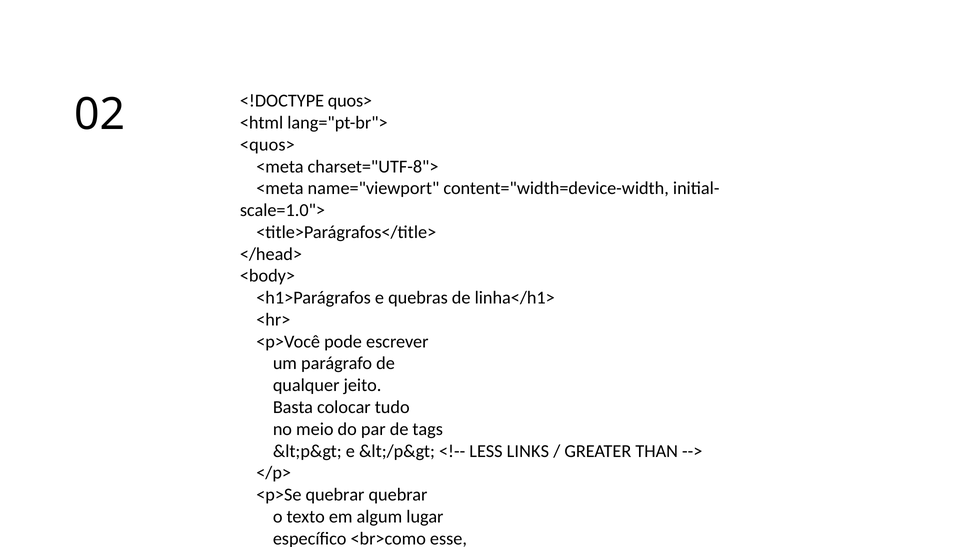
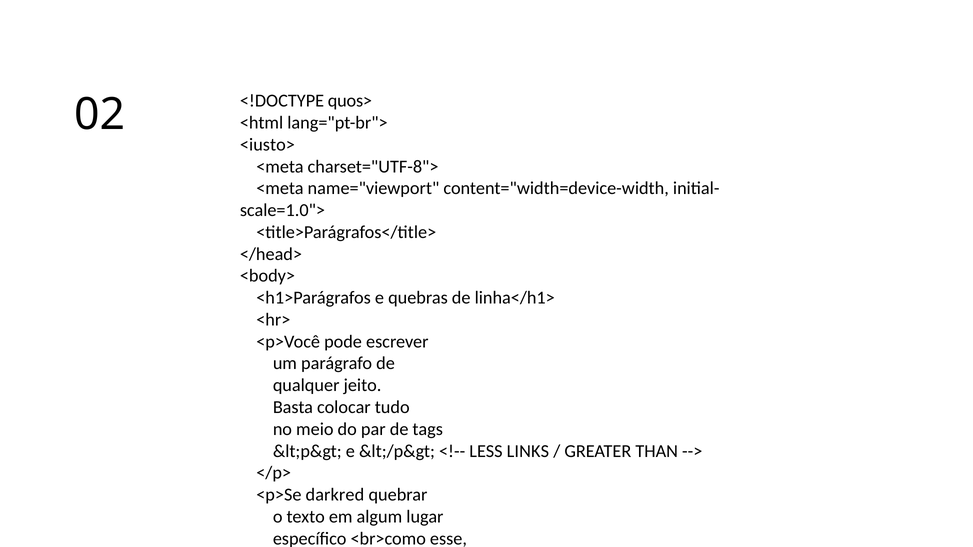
<quos>: <quos> -> <iusto> (267, 145)
<p>Se quebrar: quebrar -> darkred (335, 495)
